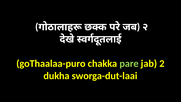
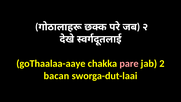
goThaalaa-puro: goThaalaa-puro -> goThaalaa-aaye (51, 64)
pare colour: light green -> pink (129, 64)
dukha: dukha -> bacan (56, 76)
